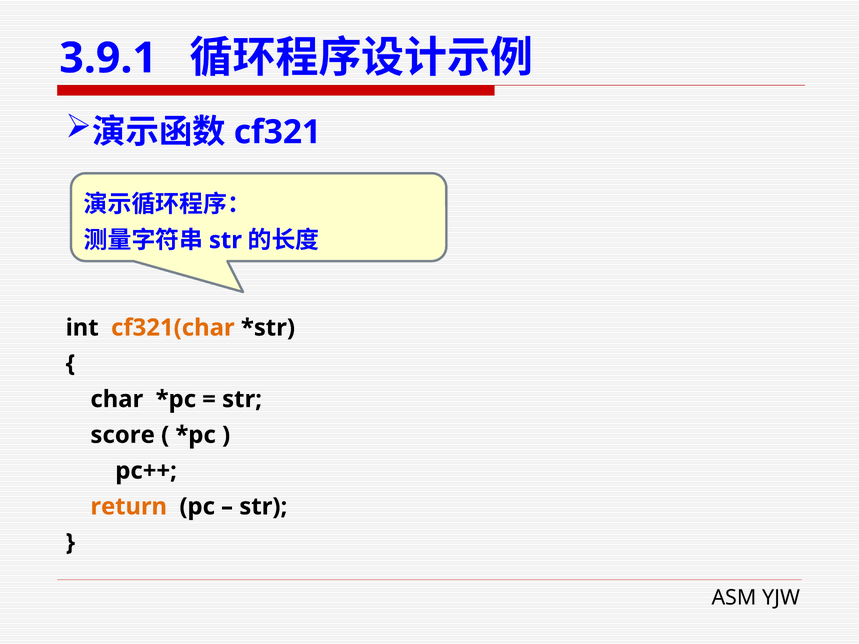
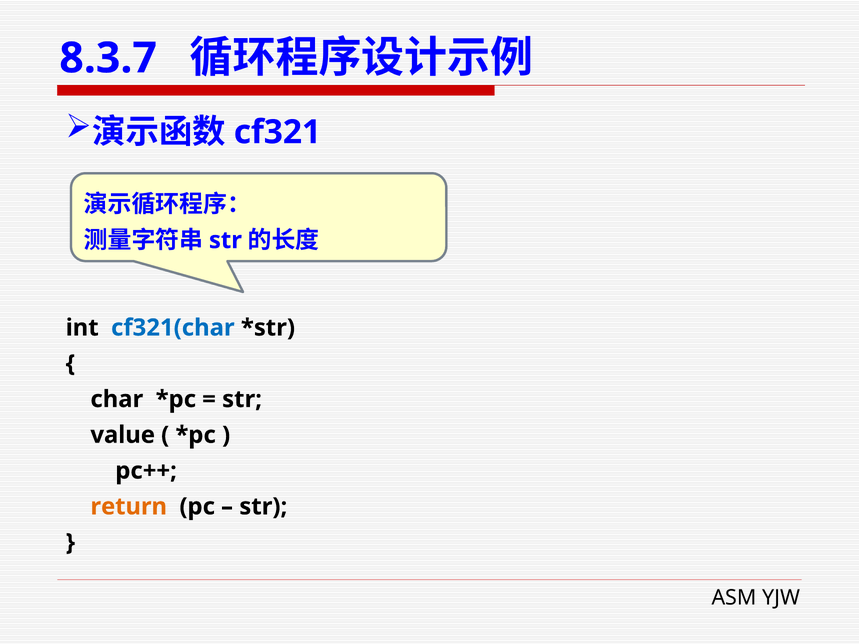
3.9.1: 3.9.1 -> 8.3.7 (108, 58)
cf321(char colour: orange -> blue (173, 328)
score: score -> value (123, 435)
